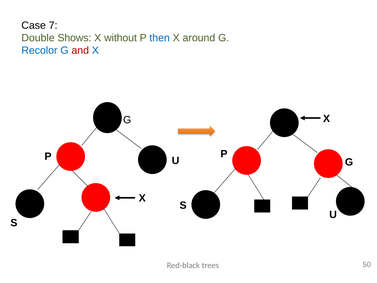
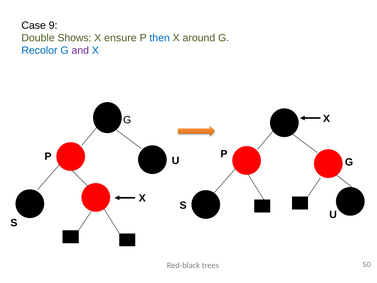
7: 7 -> 9 (53, 25)
without: without -> ensure (120, 38)
and colour: red -> purple (80, 50)
